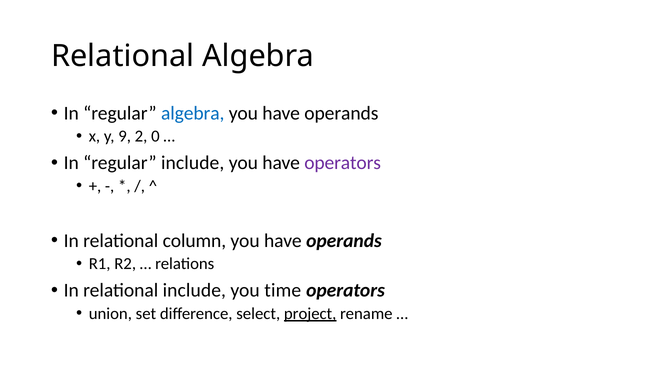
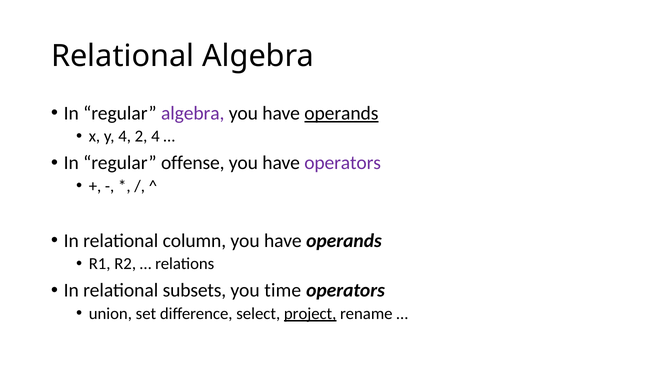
algebra colour: blue -> purple (193, 113)
operands underline: none -> present (341, 113)
y 9: 9 -> 4 (125, 136)
2 0: 0 -> 4 (155, 136)
regular include: include -> offense (193, 163)
relational include: include -> subsets (194, 290)
